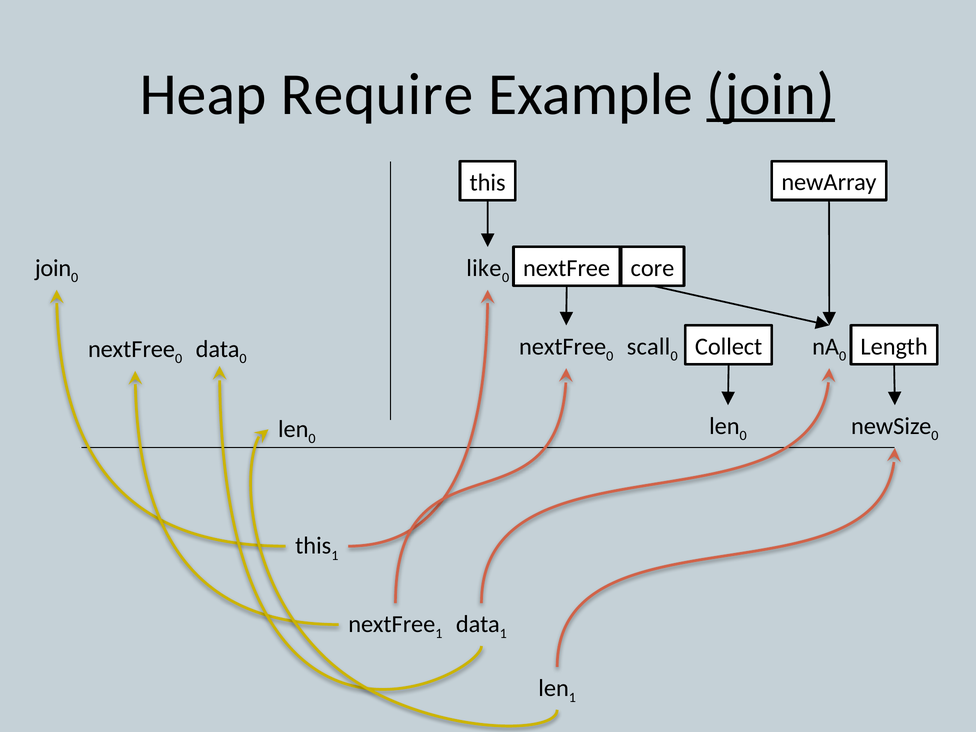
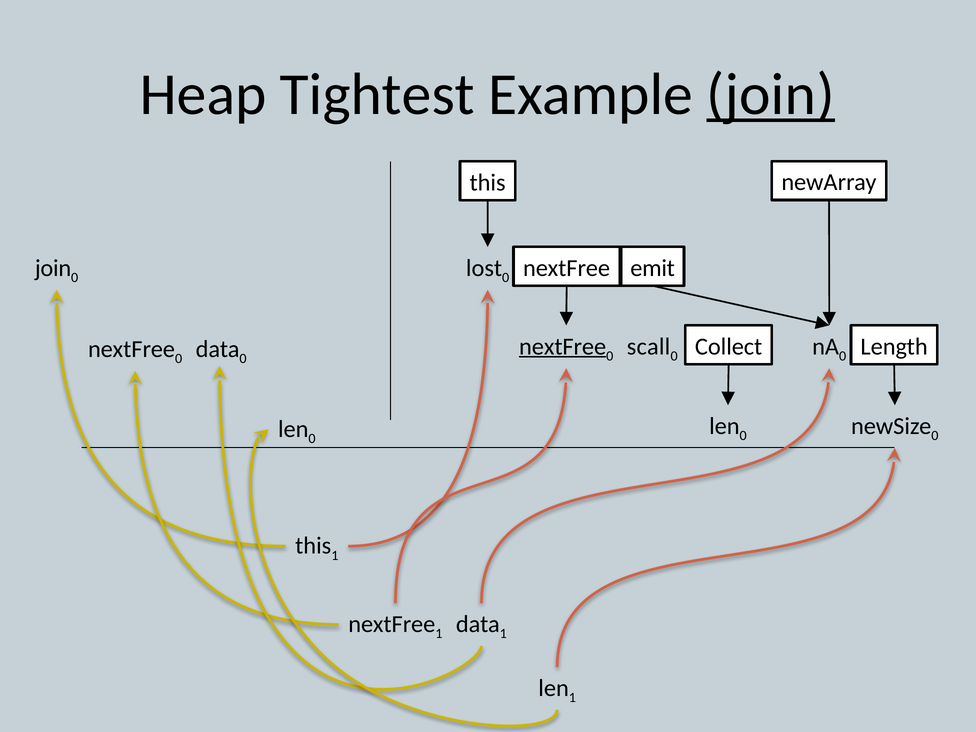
Require: Require -> Tightest (377, 94)
like: like -> lost (484, 268)
core: core -> emit (653, 268)
nextFree underline: none -> present (563, 346)
